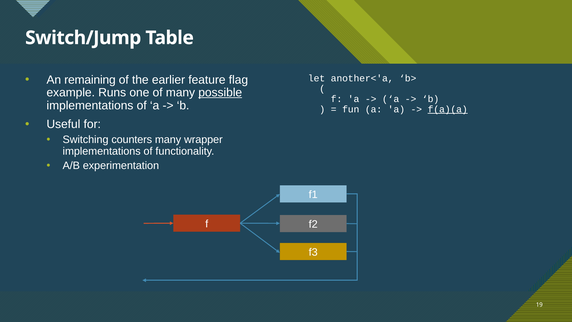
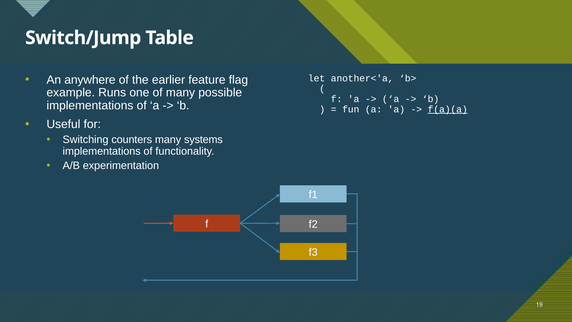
remaining: remaining -> anywhere (90, 80)
possible underline: present -> none (220, 93)
wrapper: wrapper -> systems (203, 139)
